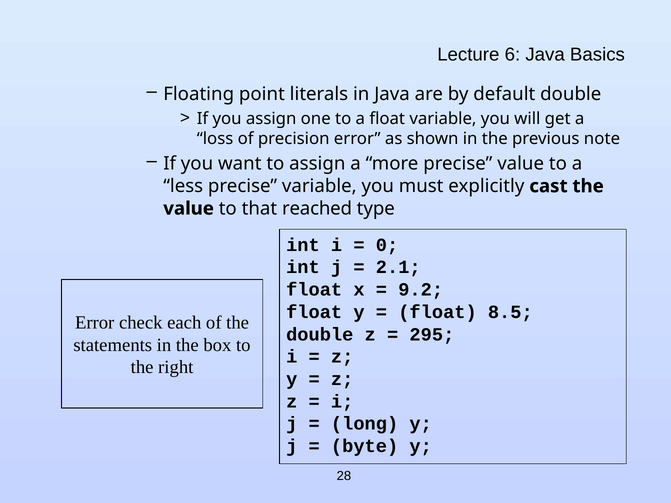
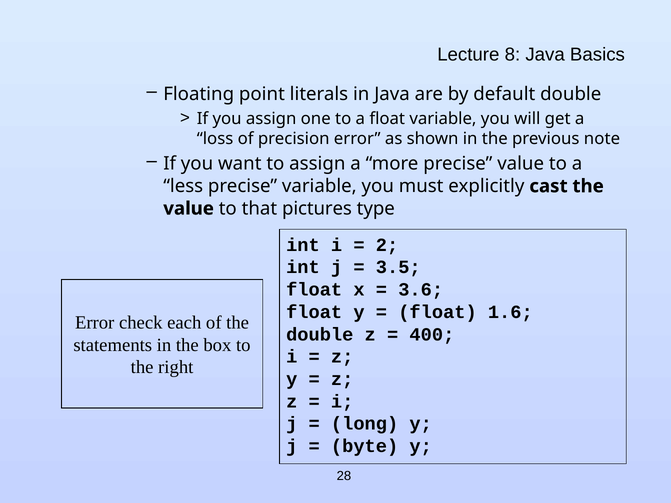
6: 6 -> 8 (512, 54)
reached: reached -> pictures (317, 209)
0: 0 -> 2 (387, 245)
2.1: 2.1 -> 3.5 (398, 267)
9.2: 9.2 -> 3.6 (421, 290)
8.5: 8.5 -> 1.6 (510, 312)
295: 295 -> 400 (432, 335)
